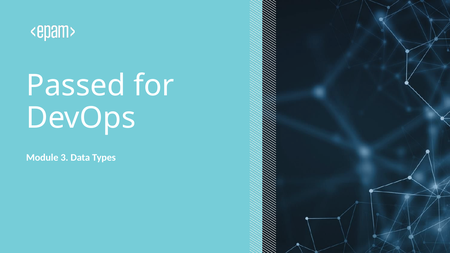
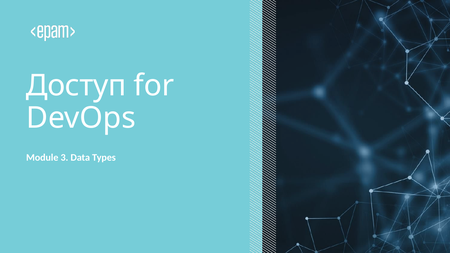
Passed: Passed -> Доступ (76, 86)
